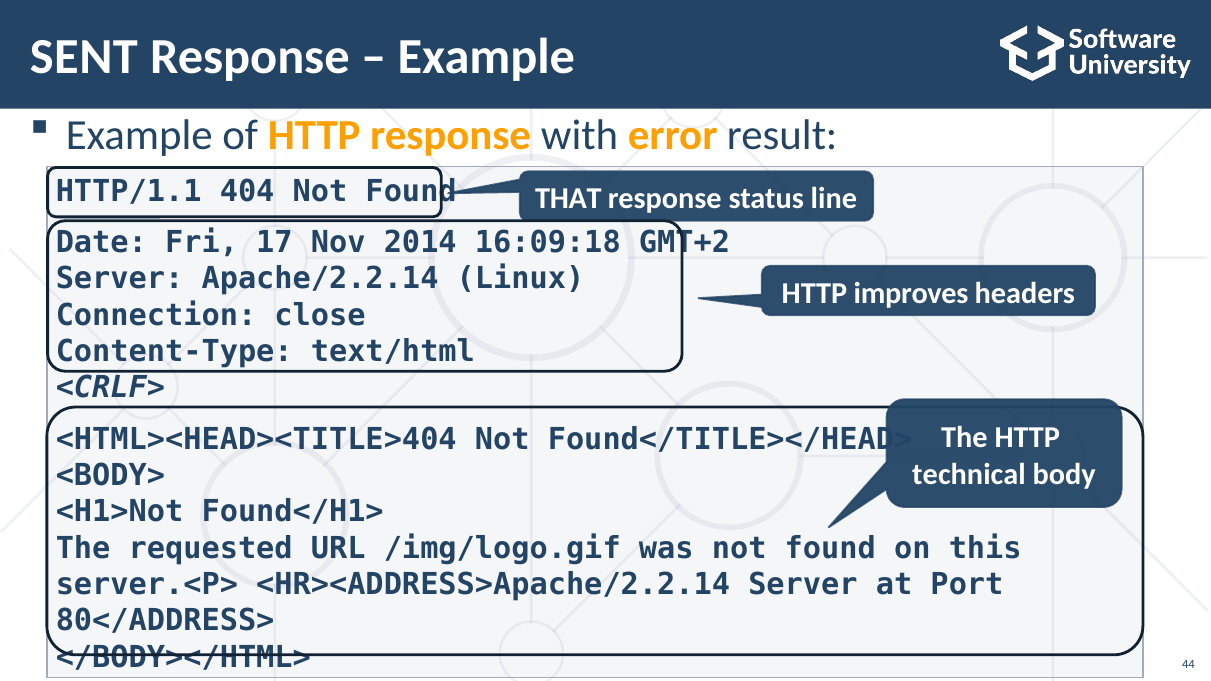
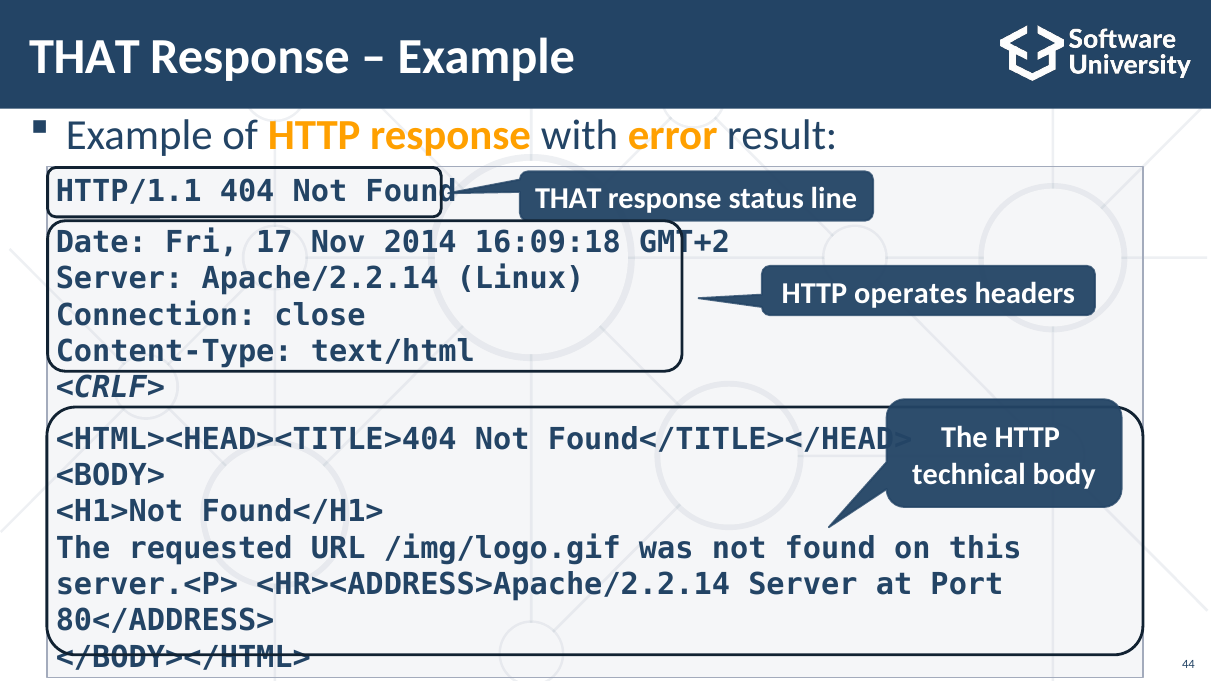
SENT: SENT -> THAT (84, 57)
improves: improves -> operates (911, 293)
